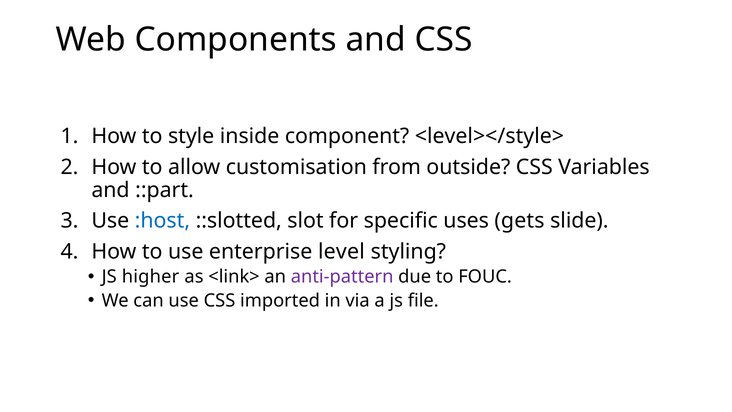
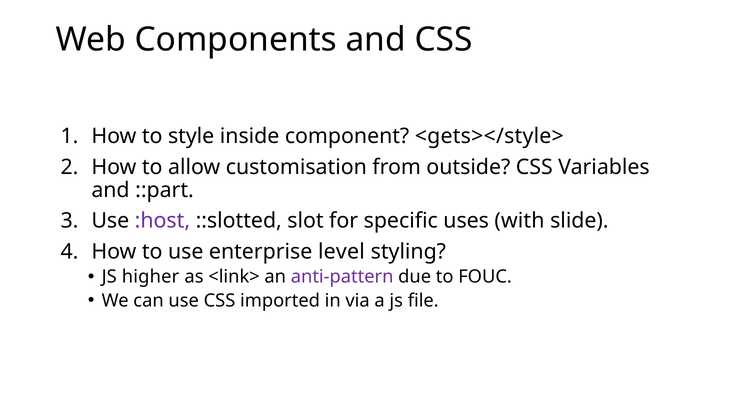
<level></style>: <level></style> -> <gets></style> (489, 136)
:host colour: blue -> purple (162, 221)
gets: gets -> with (519, 221)
